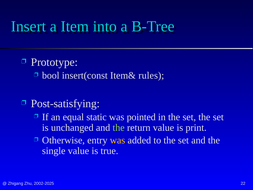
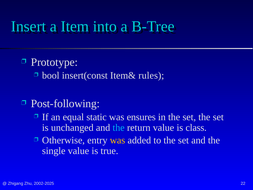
Post-satisfying: Post-satisfying -> Post-following (65, 103)
pointed: pointed -> ensures (141, 117)
the colour: light green -> light blue (119, 127)
print: print -> class (196, 127)
